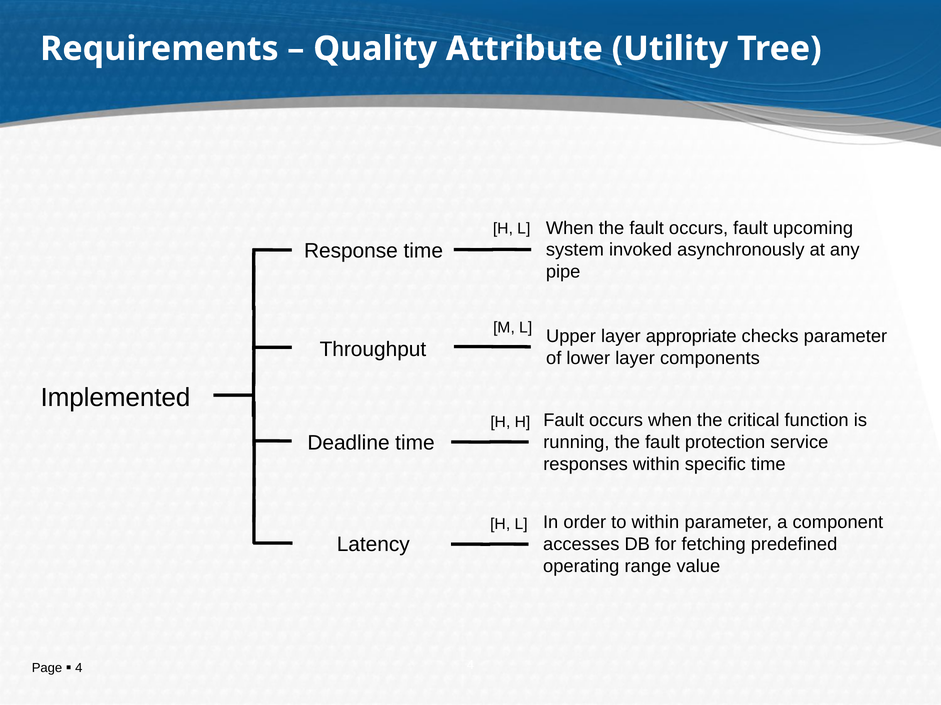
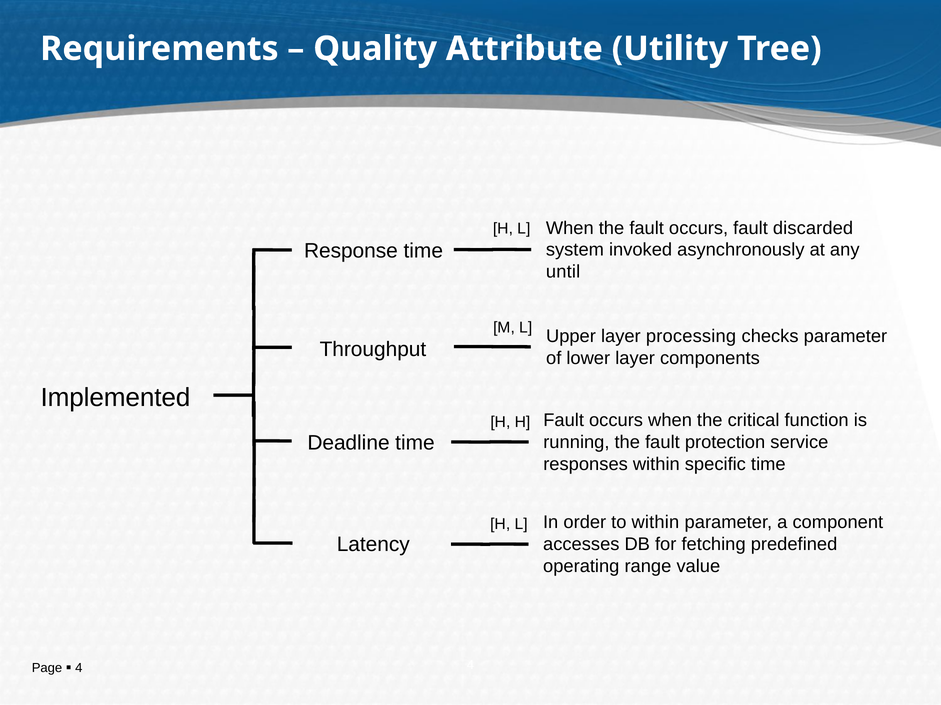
upcoming: upcoming -> discarded (813, 228)
pipe: pipe -> until (563, 272)
appropriate: appropriate -> processing (691, 337)
